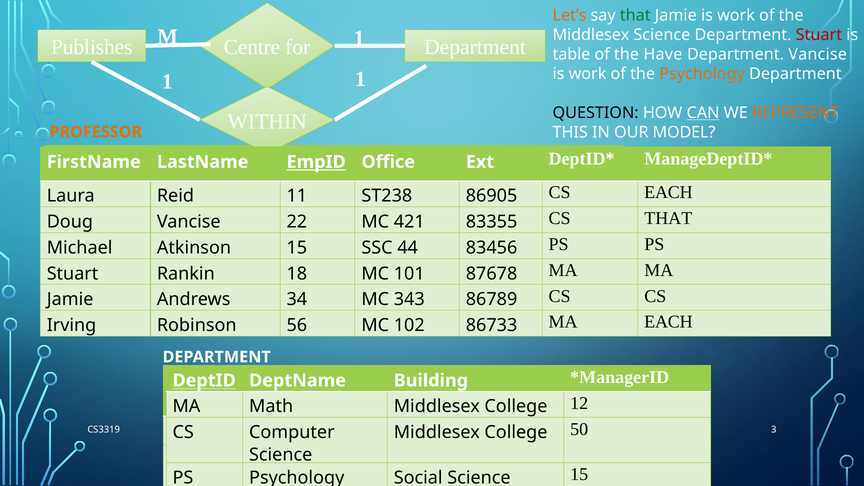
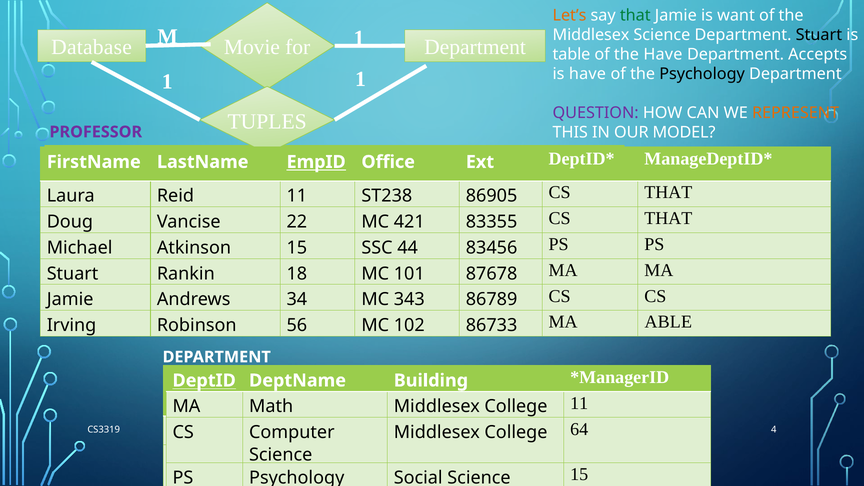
Jamie is work: work -> want (736, 16)
Stuart colour: red -> black (819, 35)
Publishes: Publishes -> Database (92, 47)
Centre: Centre -> Movie (252, 47)
Department Vancise: Vancise -> Accepts (818, 54)
work: work -> have (587, 74)
Psychology colour: orange -> black (702, 74)
QUESTION colour: black -> purple (596, 113)
CAN underline: present -> none (703, 113)
WITHIN: WITHIN -> TUPLES (267, 121)
PROFESSOR colour: orange -> purple (96, 132)
EACH: EACH -> THAT (668, 193)
MA EACH: EACH -> ABLE (668, 322)
12: 12 -> 11 (579, 403)
3: 3 -> 4 (774, 430)
50: 50 -> 64 (579, 429)
